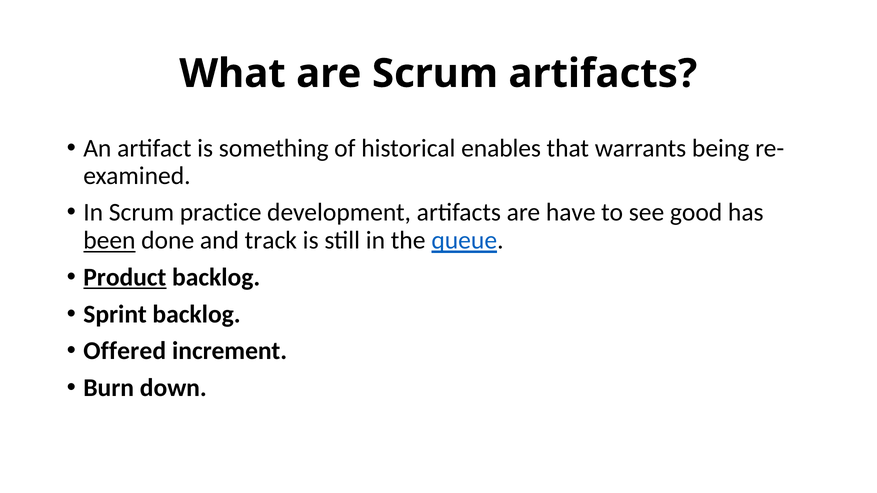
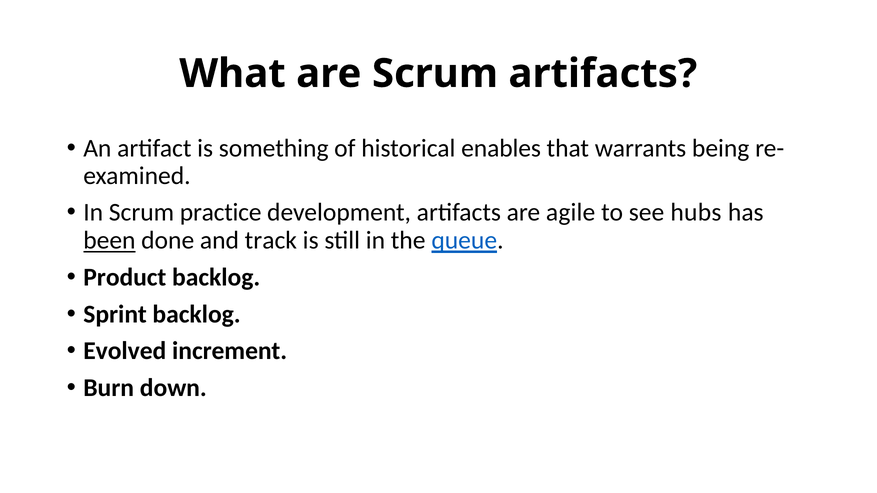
have: have -> agile (571, 213)
good: good -> hubs (696, 213)
Product underline: present -> none (125, 278)
Offered: Offered -> Evolved (125, 351)
